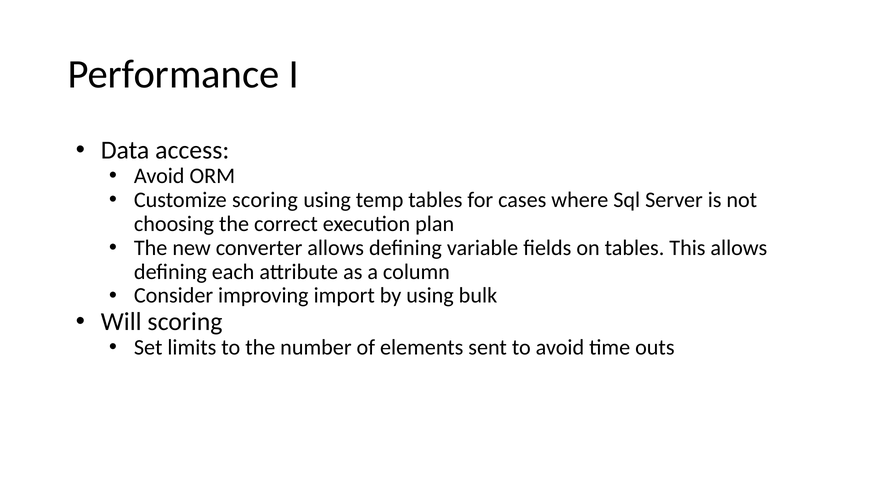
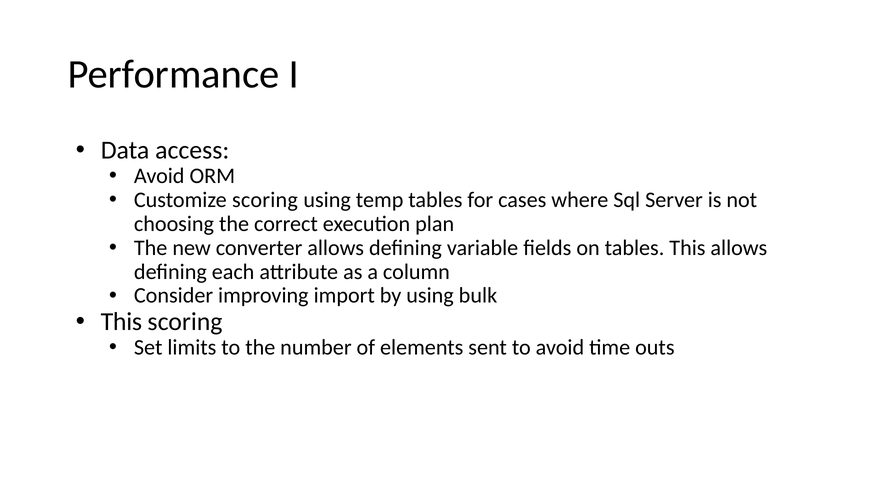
Will: Will -> This (121, 321)
